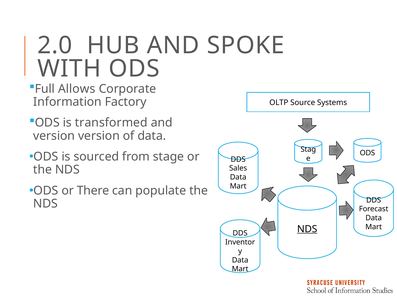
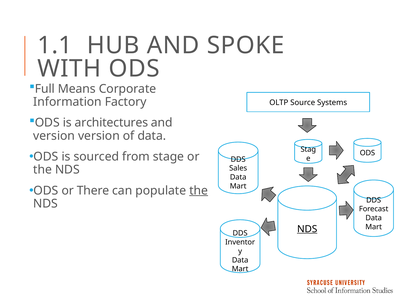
2.0: 2.0 -> 1.1 (55, 45)
Allows: Allows -> Means (77, 89)
transformed: transformed -> architectures (111, 123)
the underline: none -> present (199, 190)
